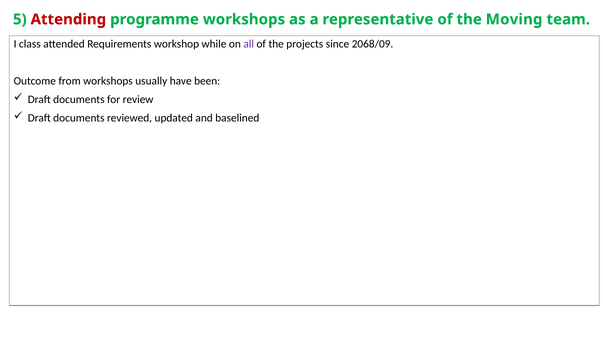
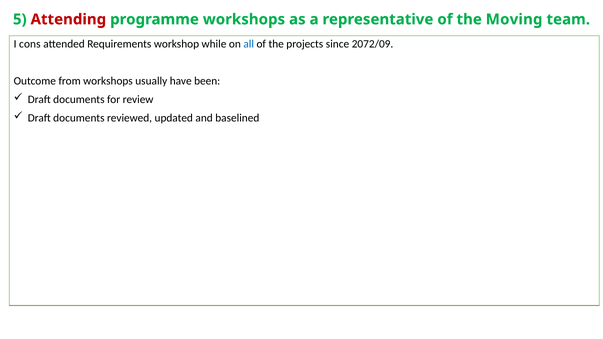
class: class -> cons (30, 44)
all colour: purple -> blue (249, 44)
2068/09: 2068/09 -> 2072/09 (373, 44)
